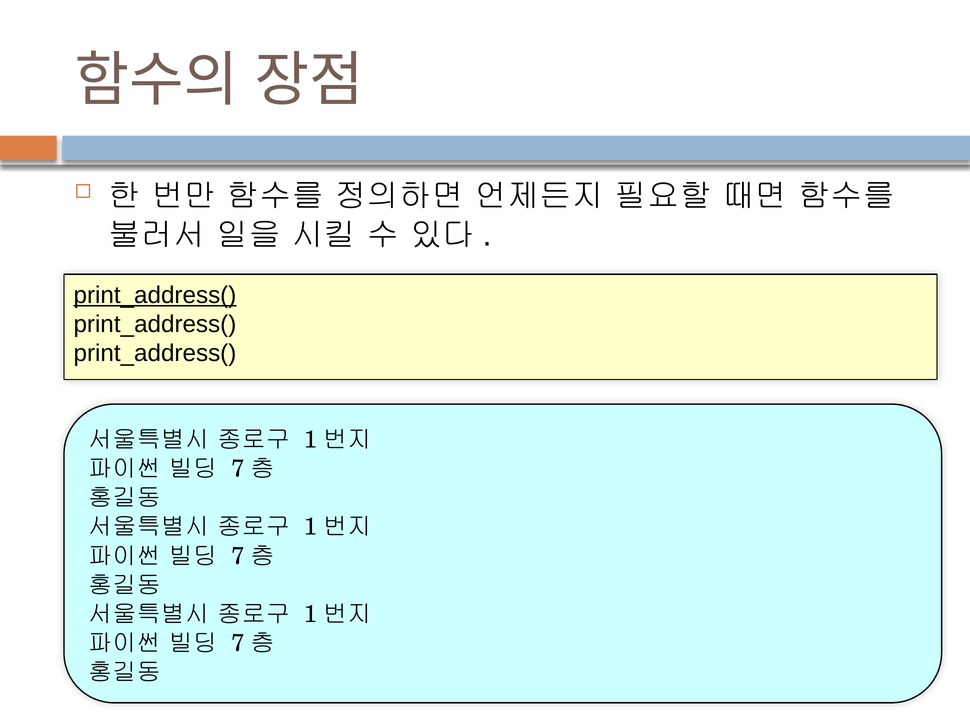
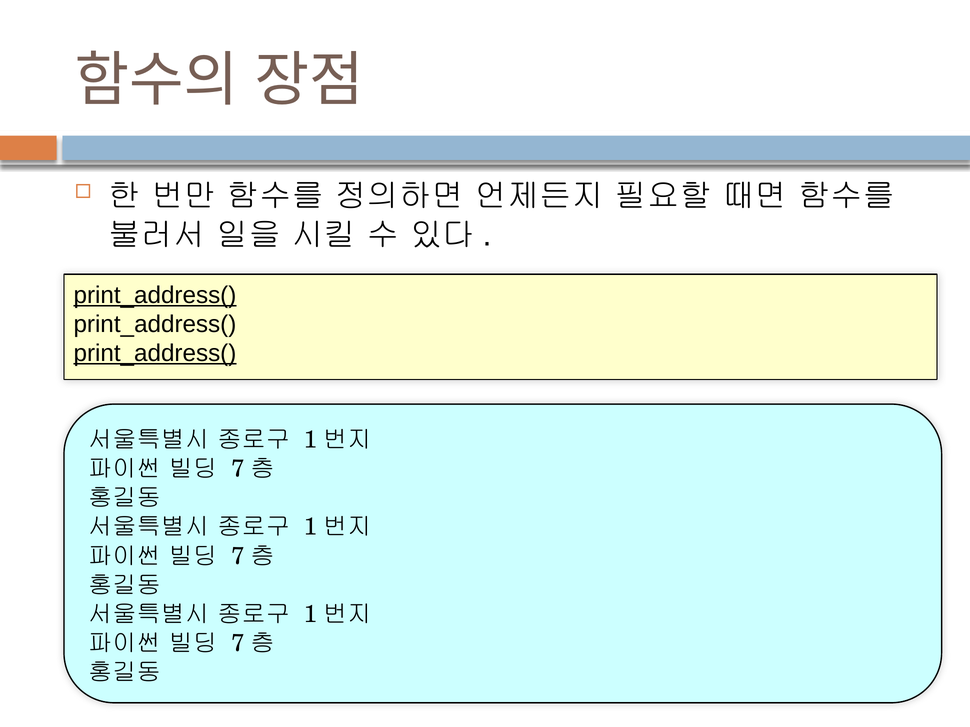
print_address( underline: none -> present (155, 354)
